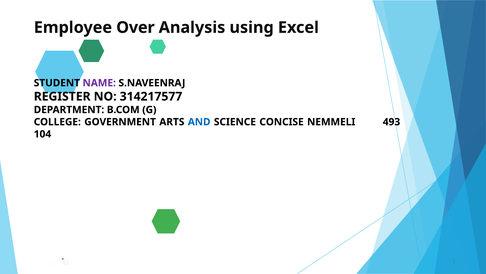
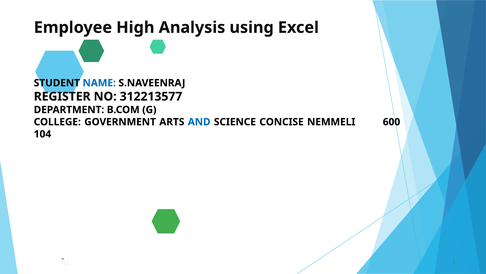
Over: Over -> High (135, 27)
NAME colour: purple -> blue (99, 83)
314217577: 314217577 -> 312213577 (151, 96)
493: 493 -> 600 (391, 122)
